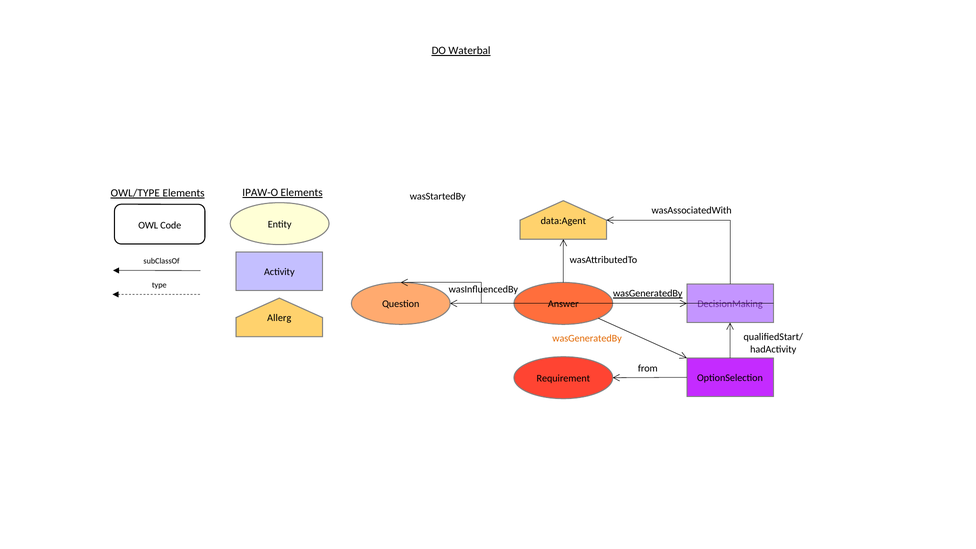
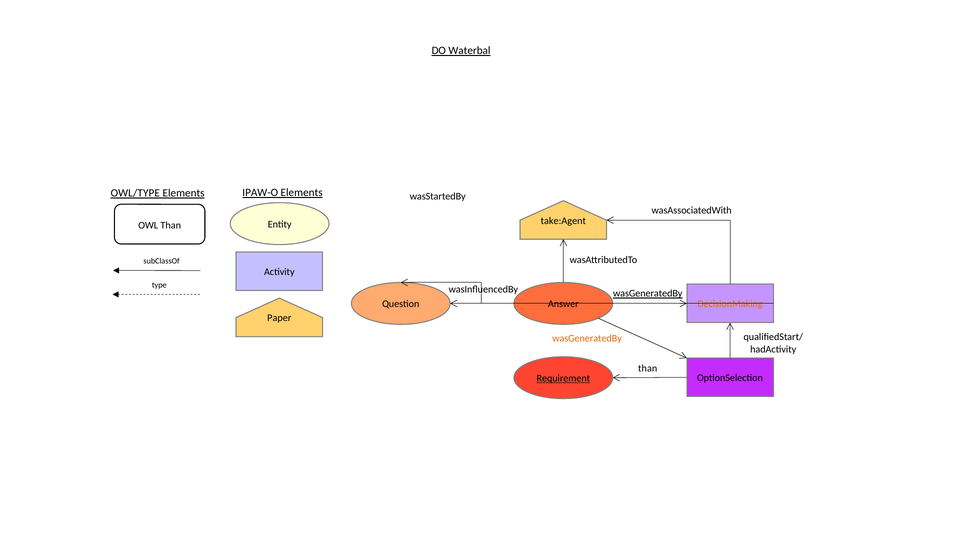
data:Agent: data:Agent -> take:Agent (563, 221)
OWL Code: Code -> Than (171, 225)
DecisionMaking colour: purple -> orange (730, 304)
Allerg: Allerg -> Paper (279, 318)
from: from -> than (648, 368)
Requirement underline: none -> present (563, 378)
